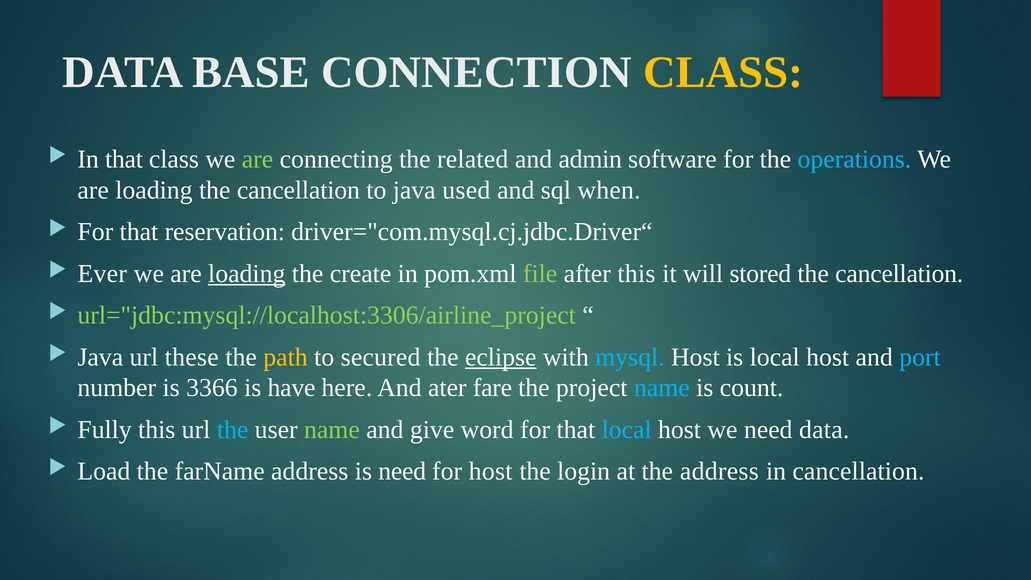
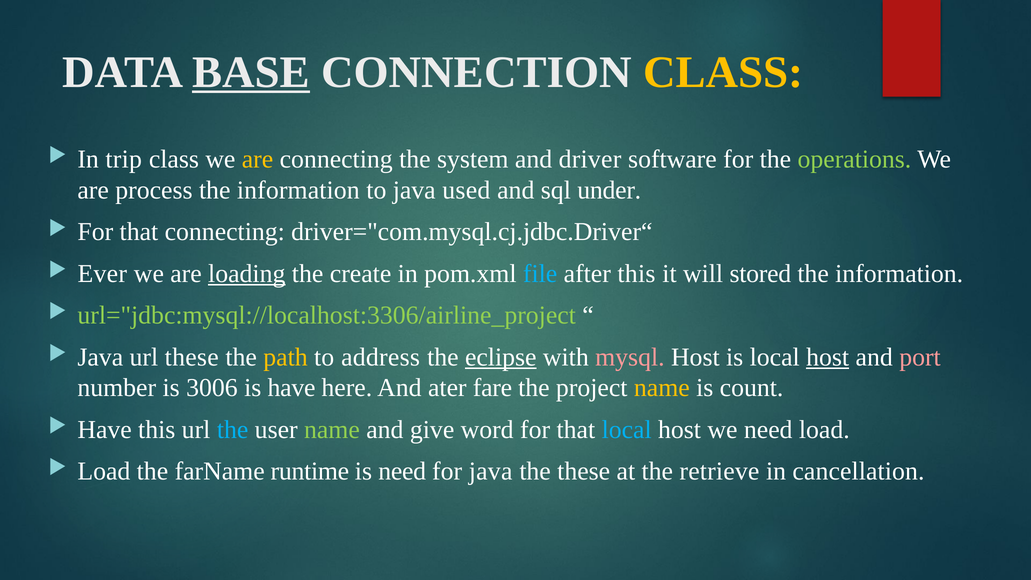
BASE underline: none -> present (251, 72)
In that: that -> trip (124, 159)
are colour: light green -> yellow (258, 159)
related: related -> system (473, 159)
admin: admin -> driver (590, 159)
operations colour: light blue -> light green (854, 159)
loading: loading -> process (154, 190)
cancellation: cancellation -> information (298, 190)
when: when -> under (609, 190)
that reservation: reservation -> connecting (225, 232)
file colour: light green -> light blue (540, 274)
cancellation: cancellation -> information (899, 274)
secured: secured -> address (381, 357)
mysql colour: light blue -> pink (630, 357)
host underline: none -> present (828, 357)
port colour: light blue -> pink (920, 357)
3366: 3366 -> 3006 (212, 388)
name colour: light blue -> yellow (662, 388)
Fully: Fully -> Have (105, 430)
need data: data -> load (824, 430)
farName address: address -> runtime (310, 471)
for host: host -> java (491, 471)
the login: login -> these (584, 471)
the address: address -> retrieve (719, 471)
